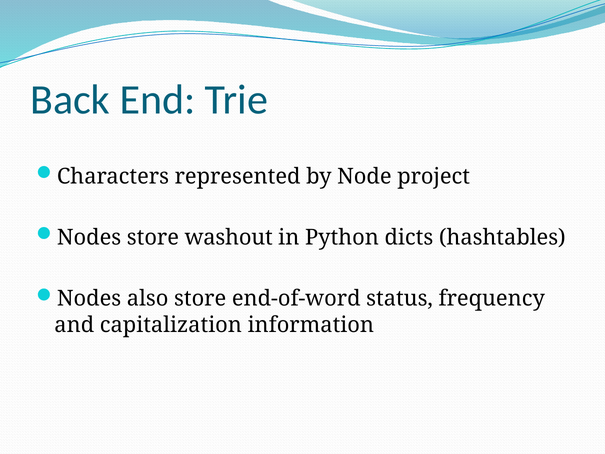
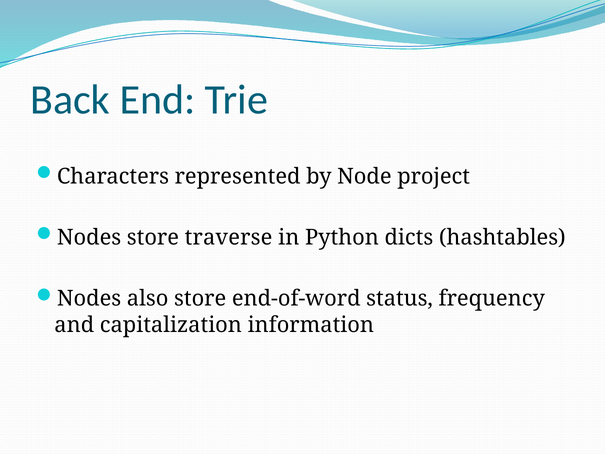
washout: washout -> traverse (229, 237)
